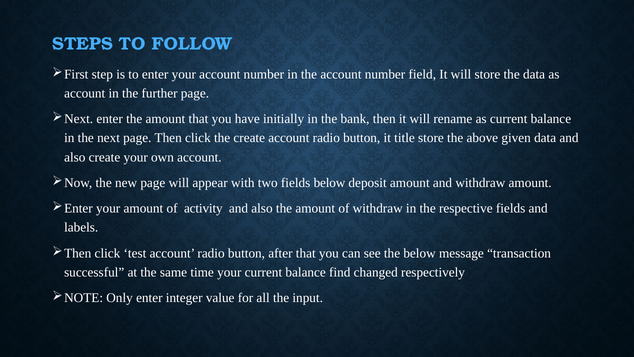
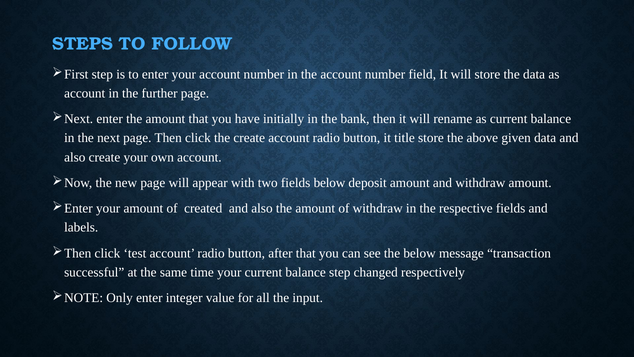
activity: activity -> created (203, 208)
balance find: find -> step (340, 272)
